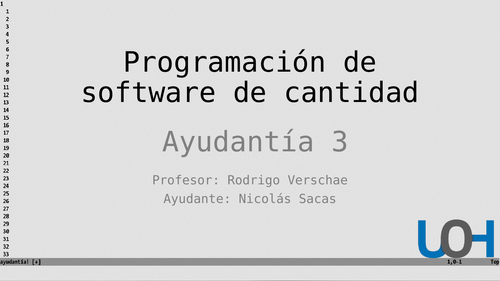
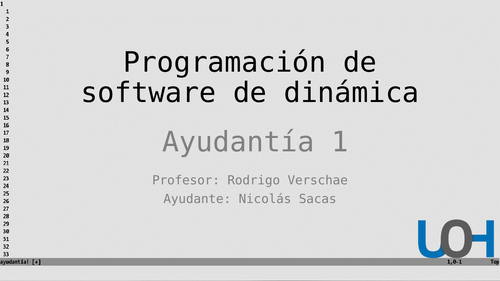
cantidad: cantidad -> dinámica (351, 93)
3: 3 -> 1 (340, 142)
